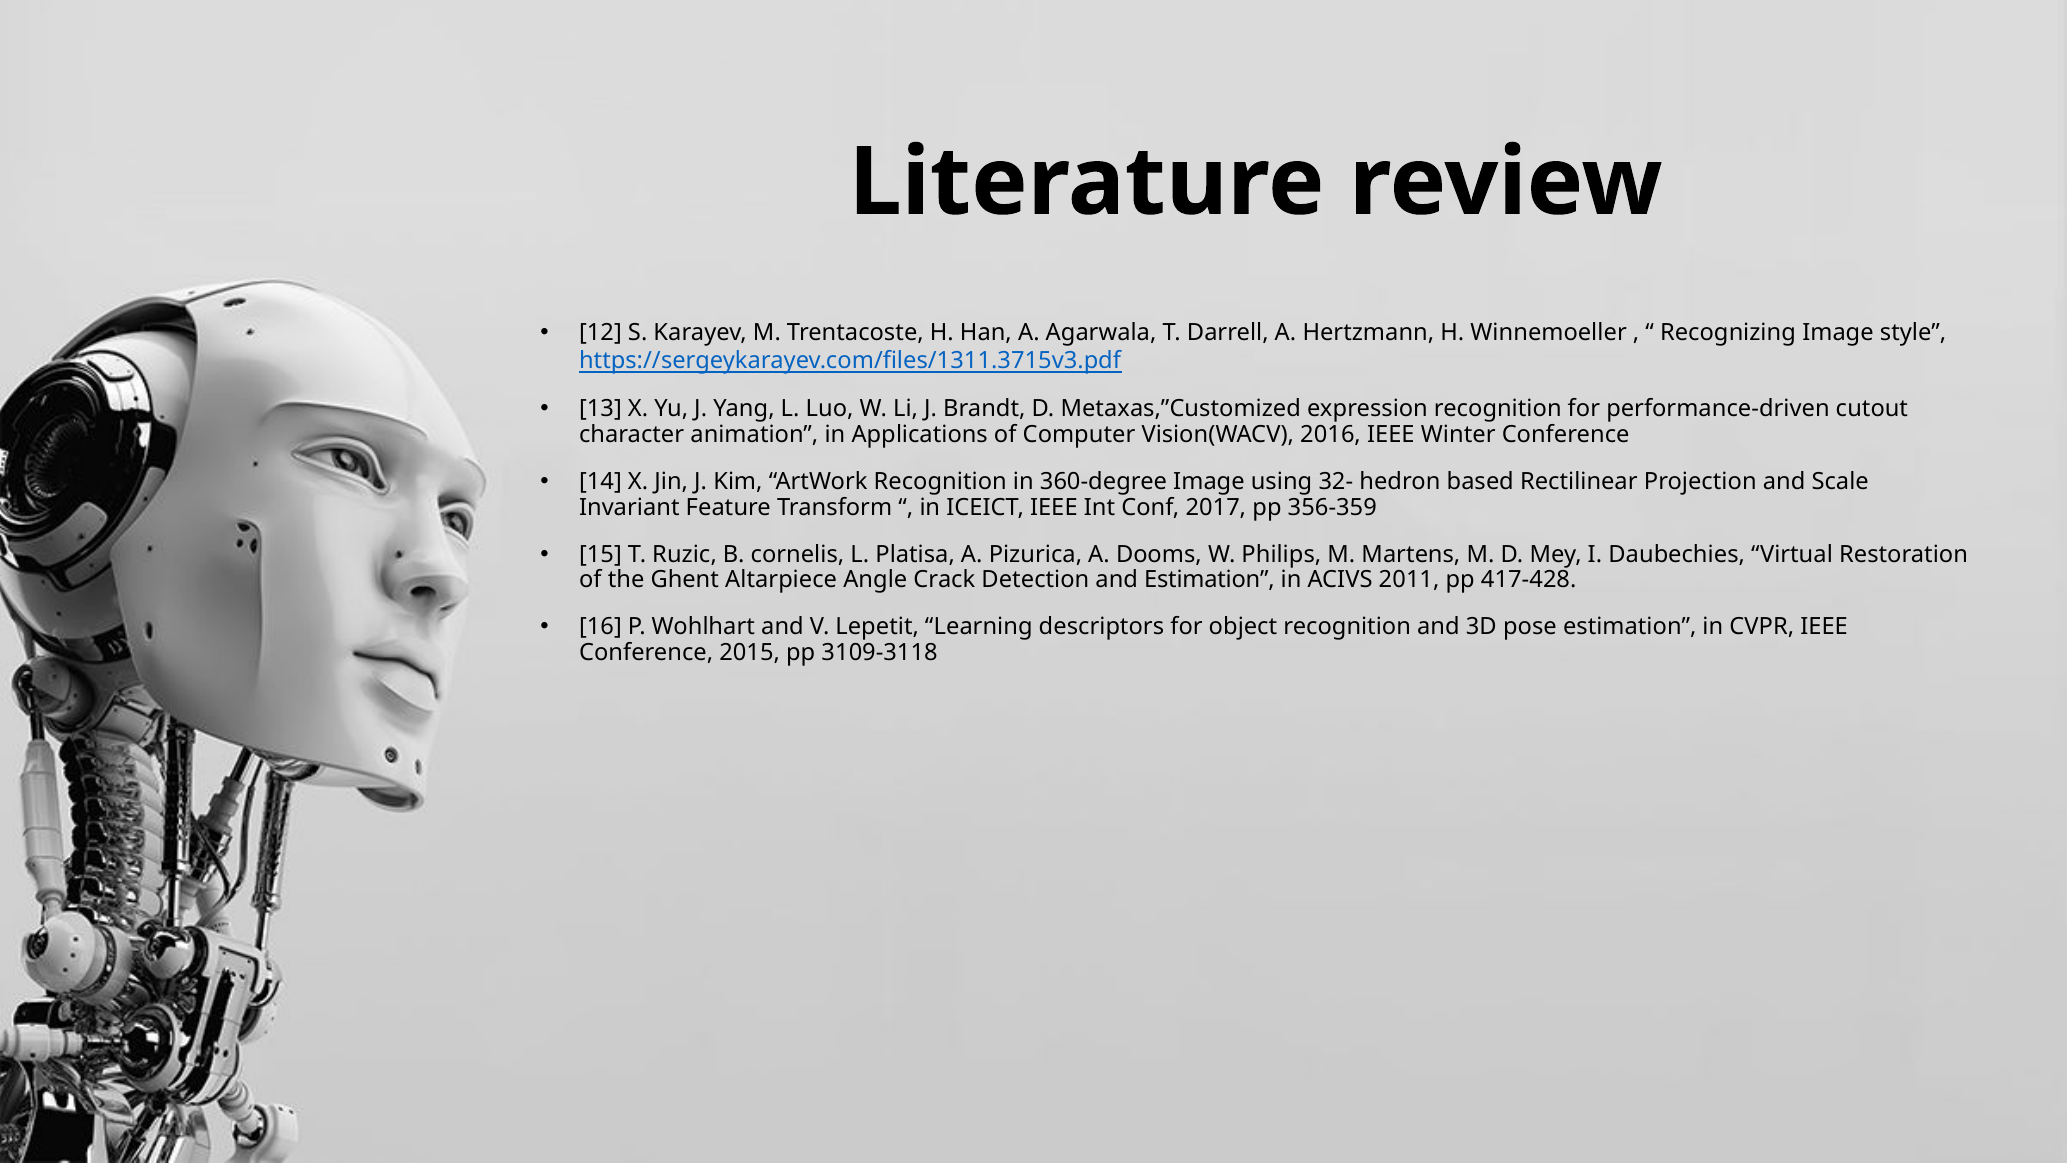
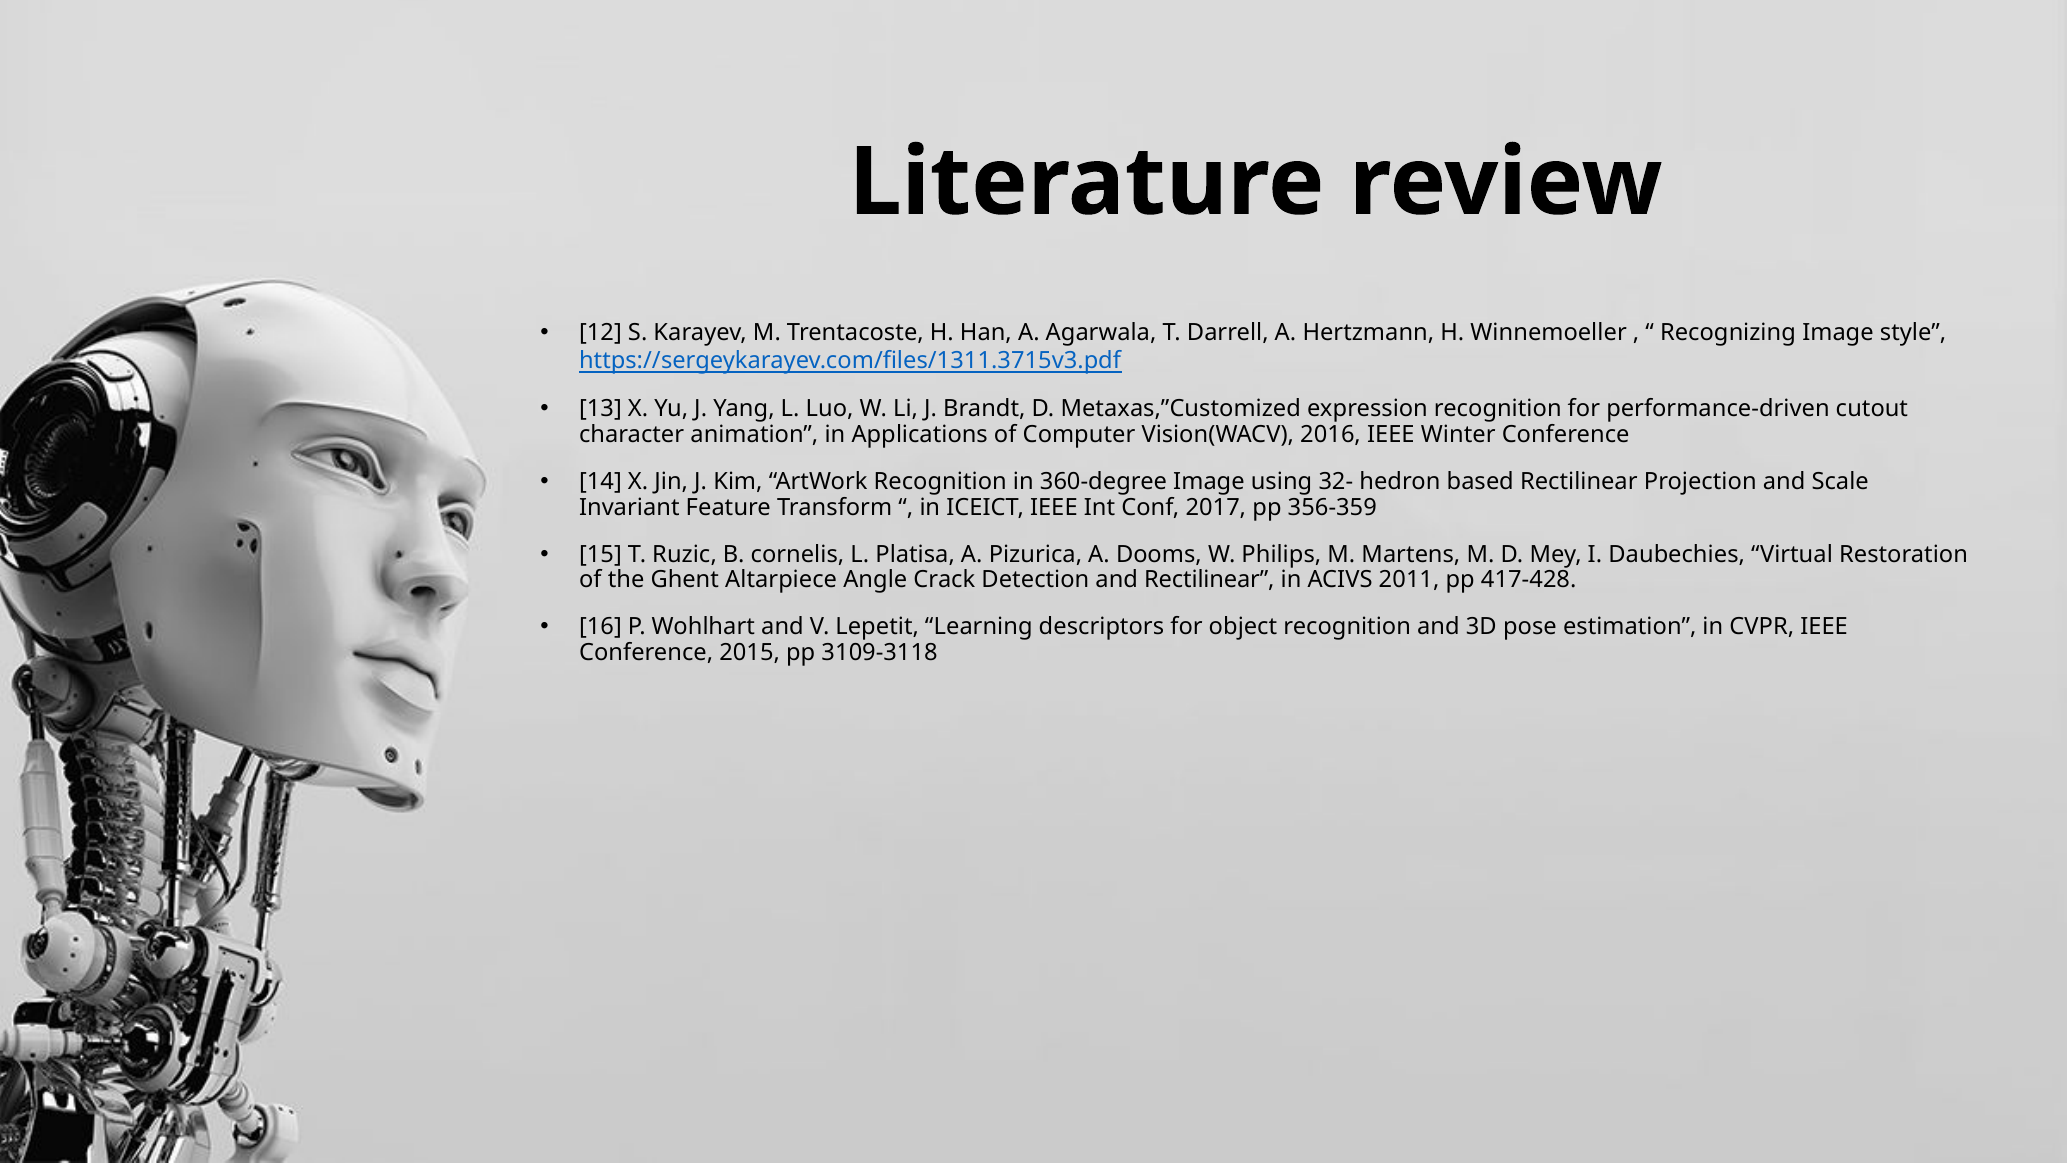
and Estimation: Estimation -> Rectilinear (1209, 580)
